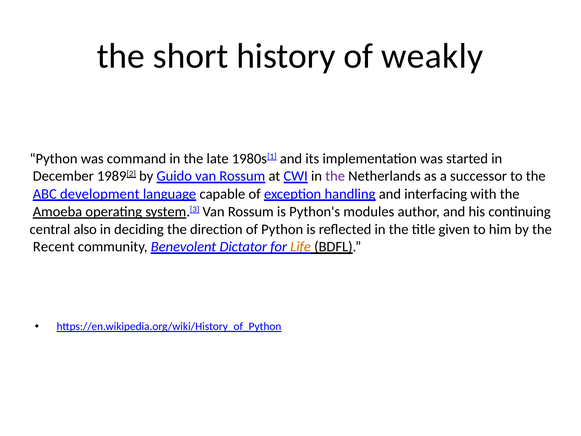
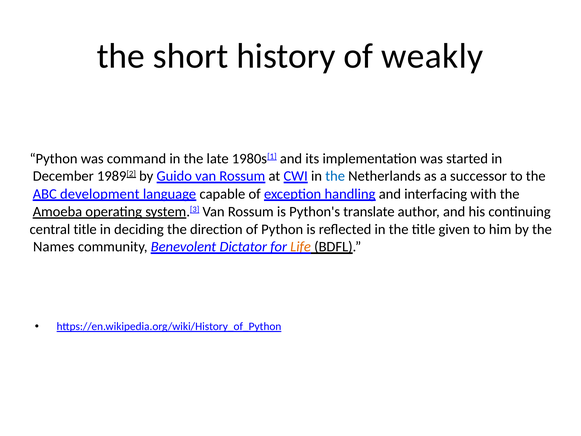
the colour: purple -> blue (335, 176)
modules: modules -> translate (369, 212)
central also: also -> title (85, 229)
Recent: Recent -> Names (54, 247)
